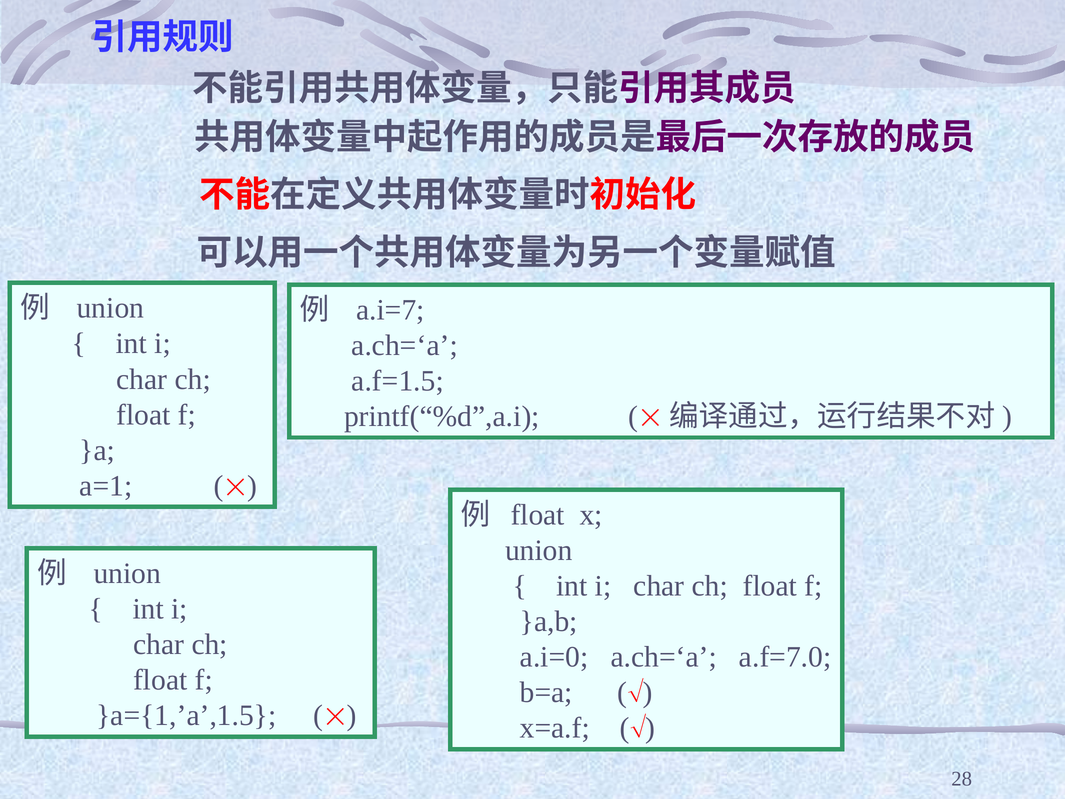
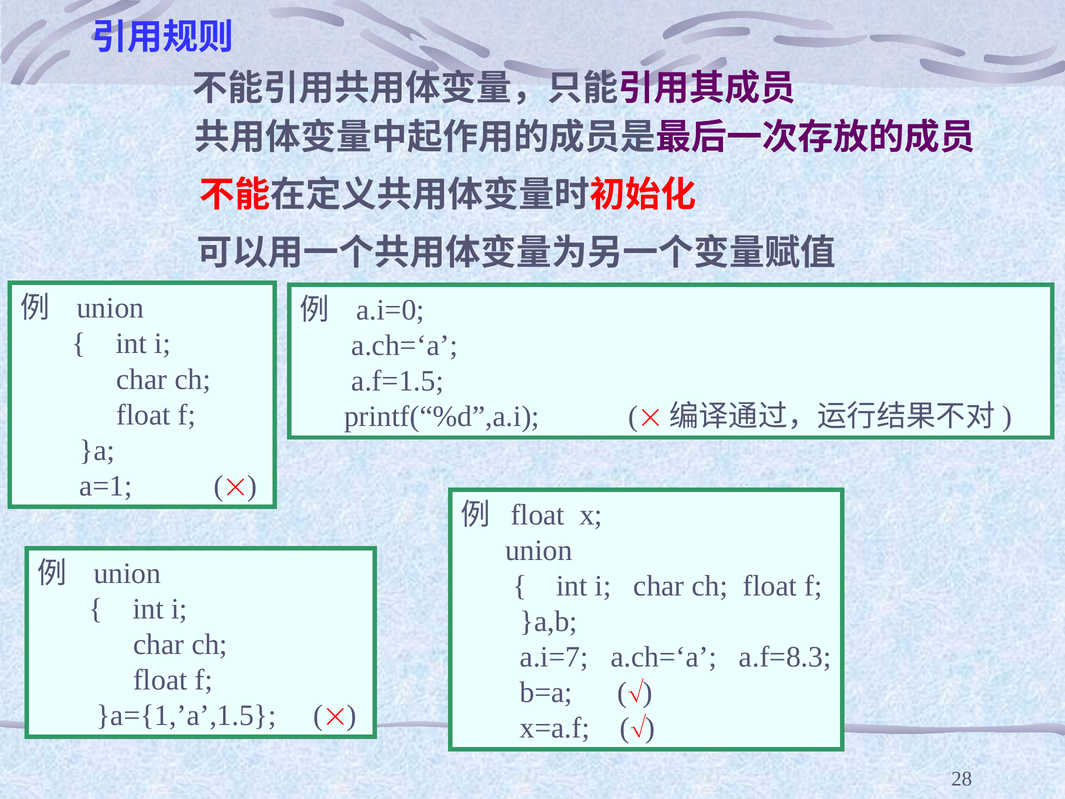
a.i=7: a.i=7 -> a.i=0 (390, 310)
a.i=0: a.i=0 -> a.i=7 (554, 657)
a.f=7.0: a.f=7.0 -> a.f=8.3 (785, 657)
